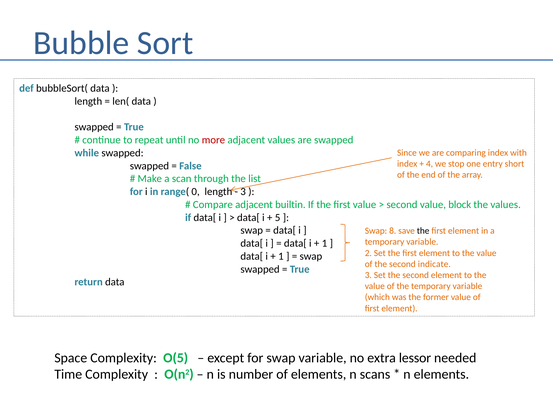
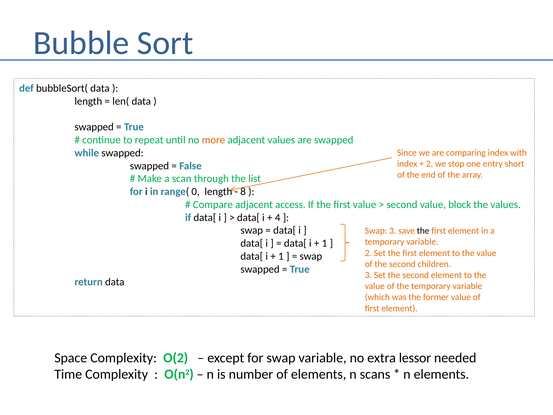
more colour: red -> orange (213, 140)
4: 4 -> 2 (429, 164)
3: 3 -> 8 (243, 192)
builtin: builtin -> access (290, 204)
5: 5 -> 4 (278, 217)
Swap 8: 8 -> 3 (393, 231)
indicate: indicate -> children (434, 264)
O(5: O(5 -> O(2 (176, 358)
